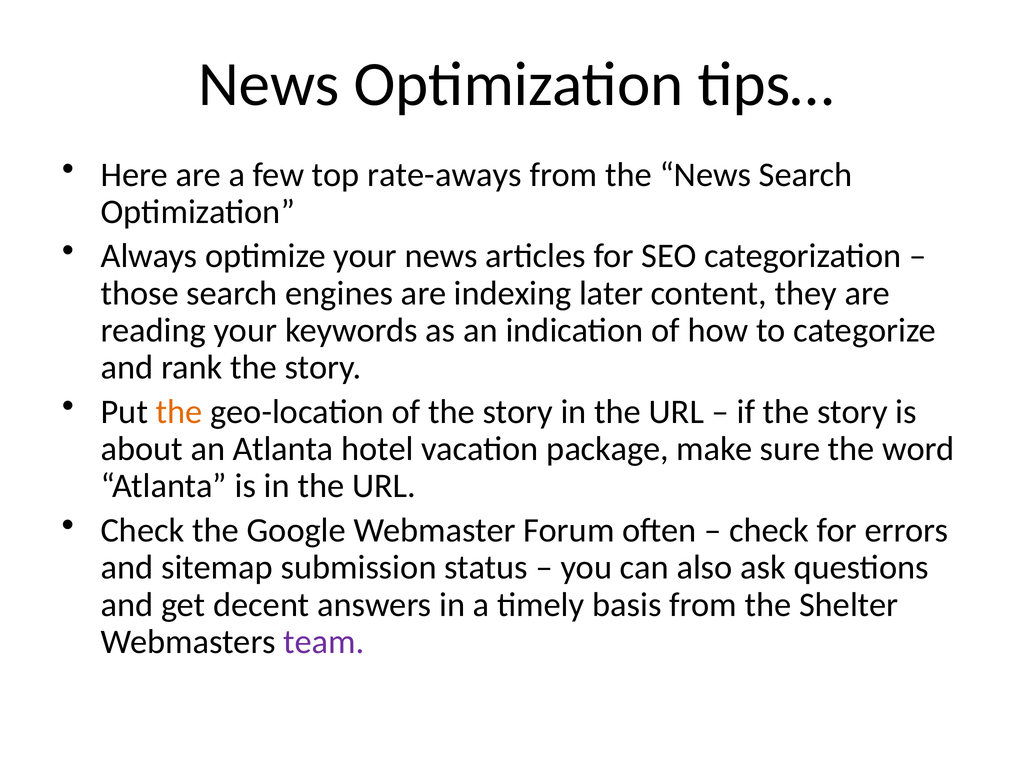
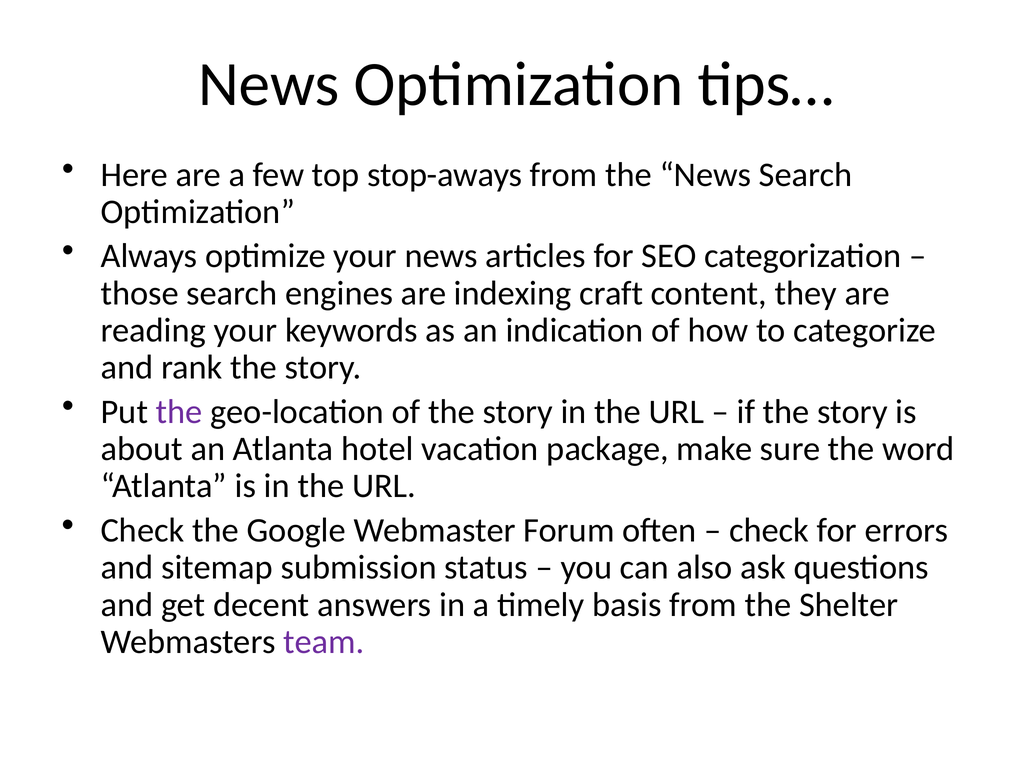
rate-aways: rate-aways -> stop-aways (445, 175)
later: later -> craft (611, 293)
the colour: orange -> purple (179, 412)
